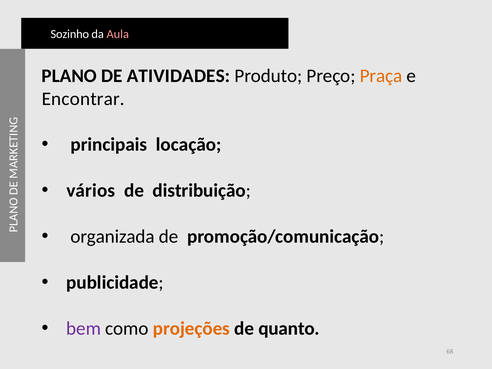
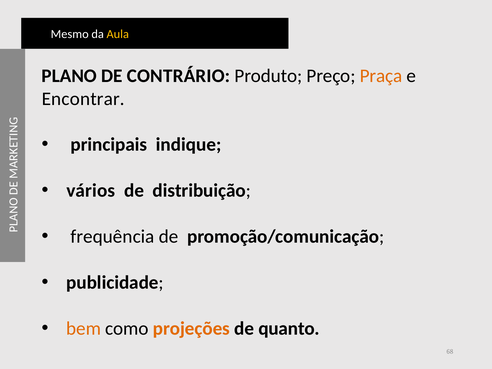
Sozinho: Sozinho -> Mesmo (70, 34)
Aula colour: pink -> yellow (118, 34)
ATIVIDADES: ATIVIDADES -> CONTRÁRIO (178, 76)
locação: locação -> indique (189, 145)
organizada: organizada -> frequência (112, 237)
bem colour: purple -> orange (84, 328)
